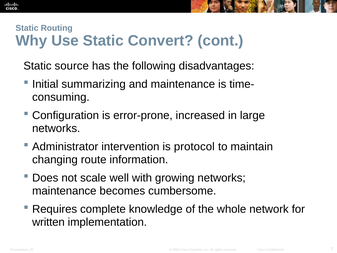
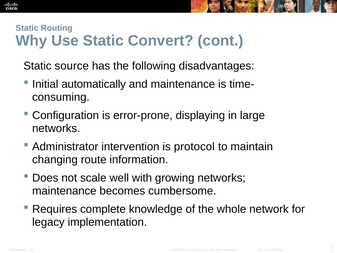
summarizing: summarizing -> automatically (94, 84)
increased: increased -> displaying (200, 115)
written: written -> legacy (48, 222)
